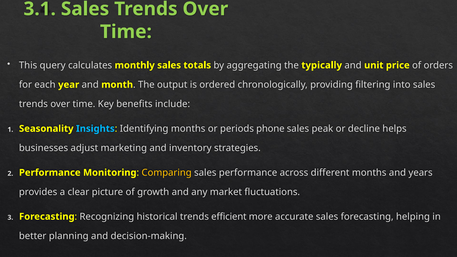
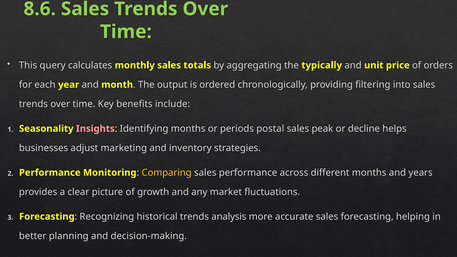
3.1: 3.1 -> 8.6 (40, 9)
Insights colour: light blue -> pink (95, 129)
phone: phone -> postal (270, 129)
efficient: efficient -> analysis (229, 217)
